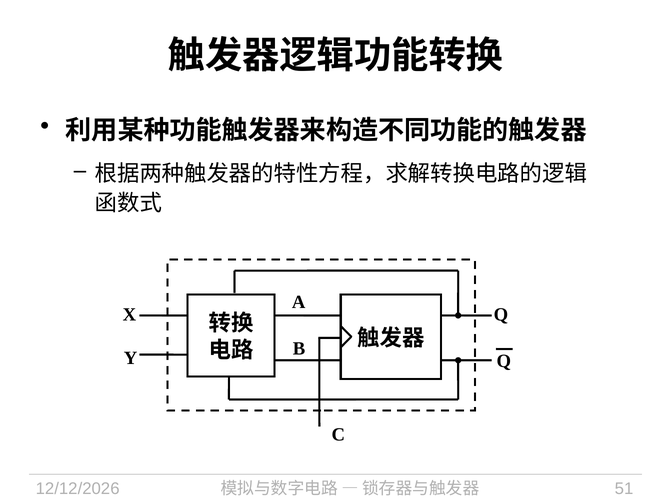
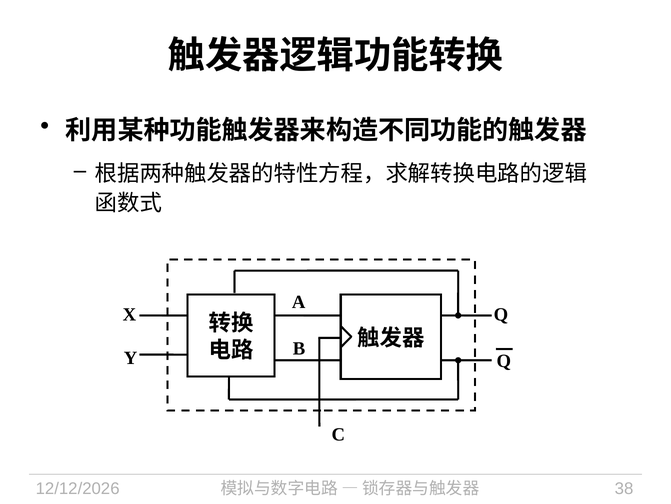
51: 51 -> 38 (624, 488)
